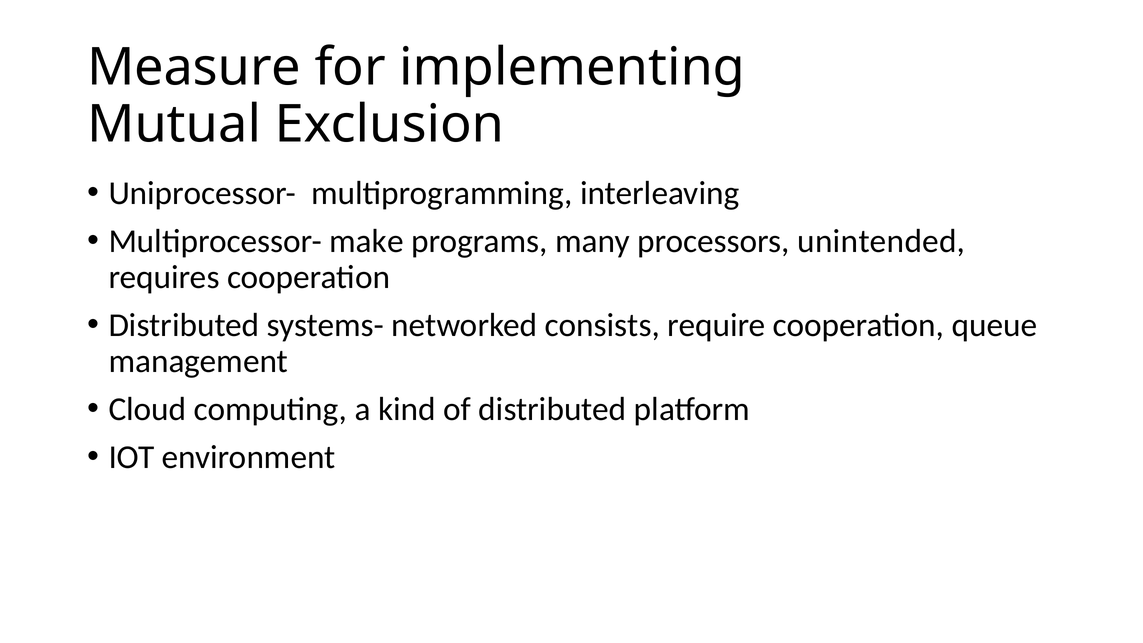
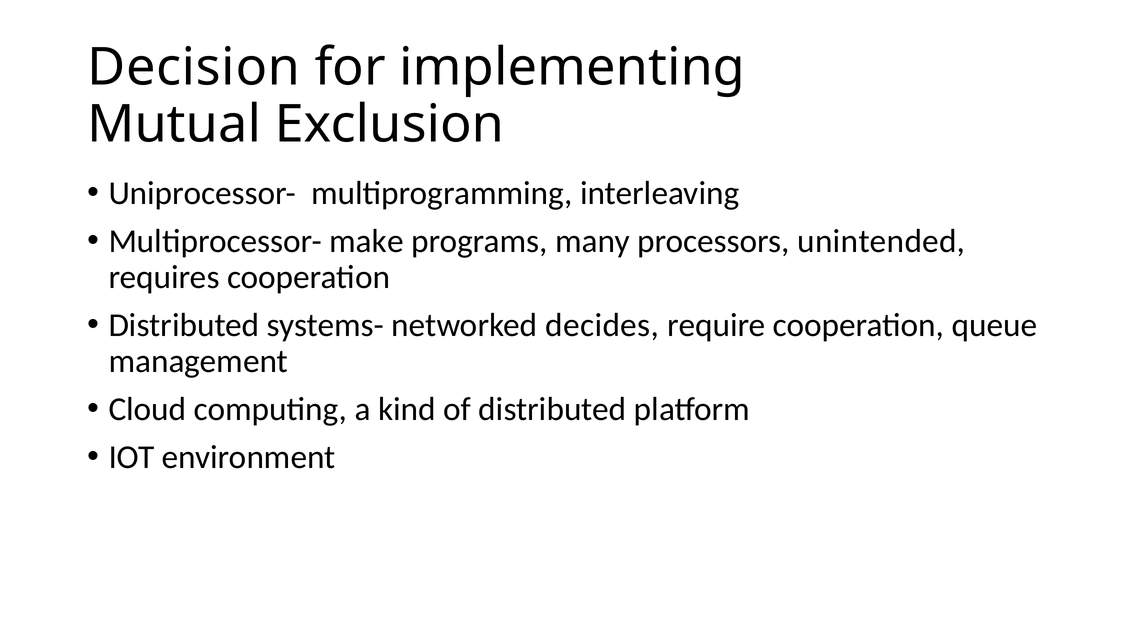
Measure: Measure -> Decision (194, 68)
consists: consists -> decides (602, 325)
